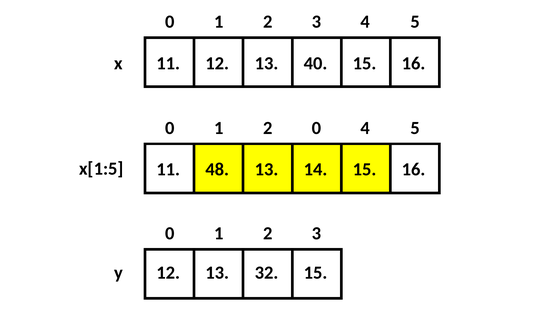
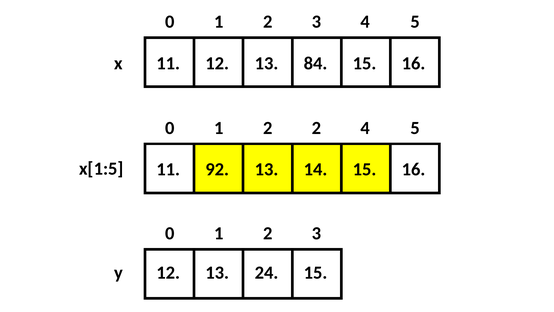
40: 40 -> 84 (316, 63)
2 0: 0 -> 2 (316, 128)
48: 48 -> 92 (217, 169)
32: 32 -> 24 (267, 272)
